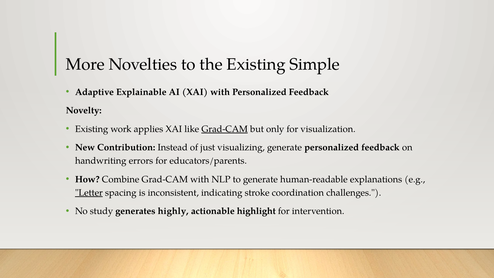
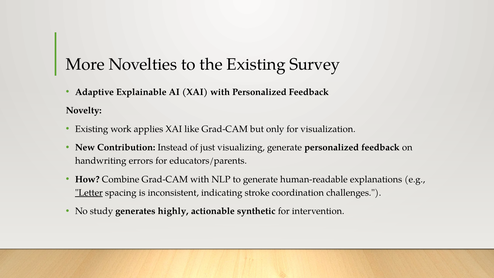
Simple: Simple -> Survey (315, 64)
Grad-CAM underline: present -> none (225, 129)
highlight: highlight -> synthetic (256, 211)
